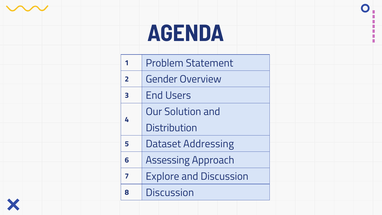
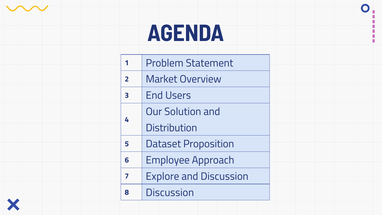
Gender: Gender -> Market (162, 79)
Addressing: Addressing -> Proposition (209, 144)
Assessing: Assessing -> Employee (168, 160)
